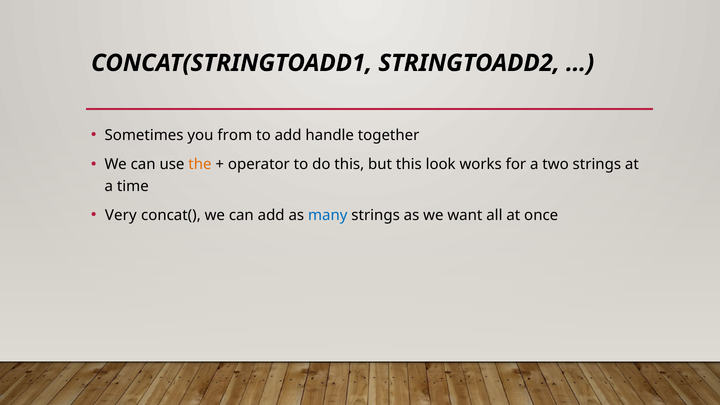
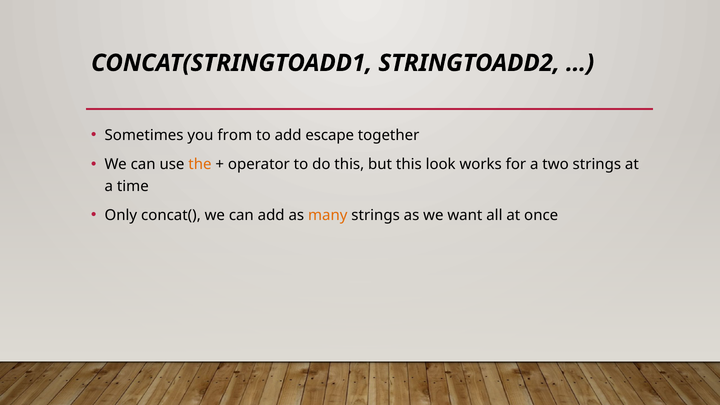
handle: handle -> escape (330, 135)
Very: Very -> Only (121, 215)
many colour: blue -> orange (328, 215)
